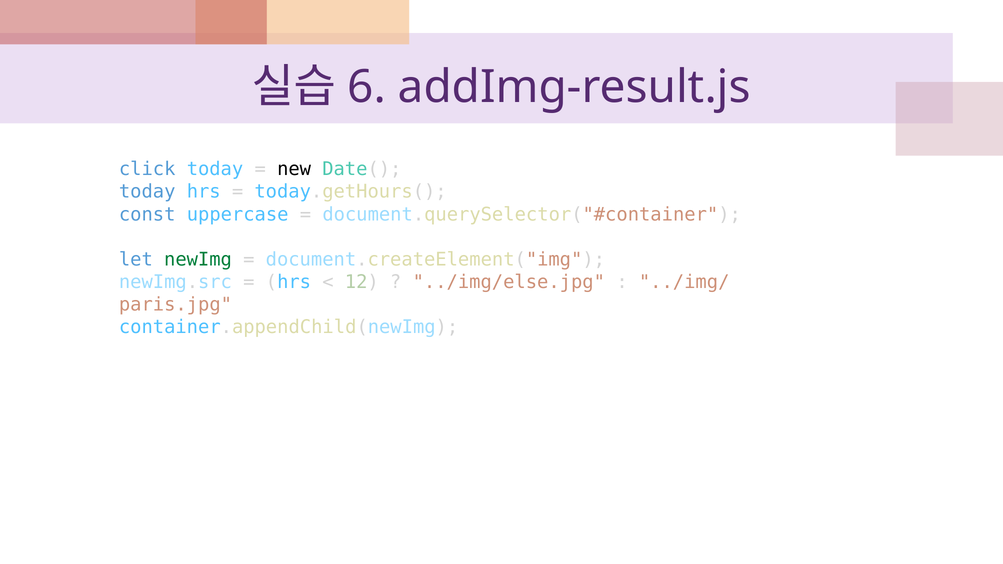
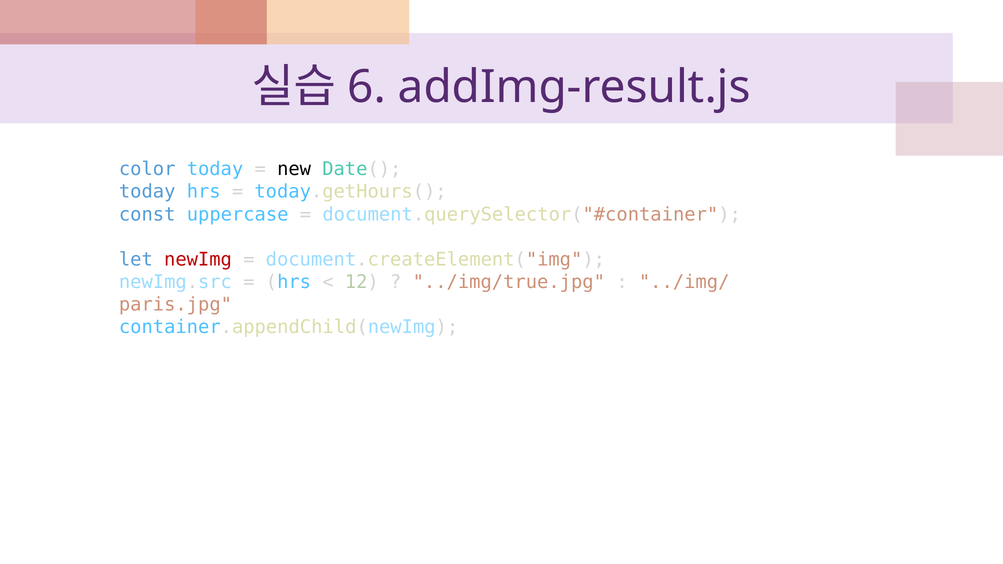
click: click -> color (147, 169)
newImg colour: green -> red (198, 260)
../img/else.jpg: ../img/else.jpg -> ../img/true.jpg (509, 282)
